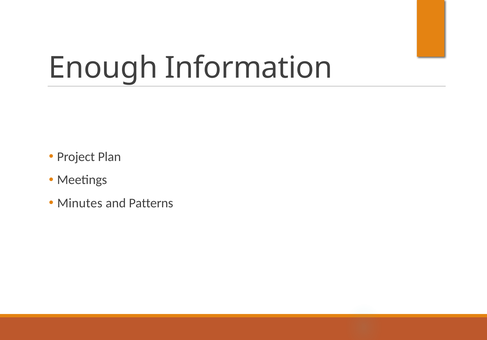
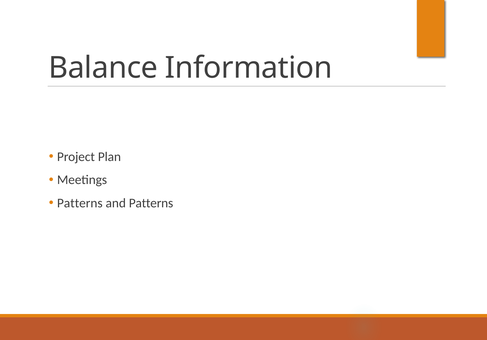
Enough: Enough -> Balance (103, 68)
Minutes: Minutes -> Patterns (80, 203)
